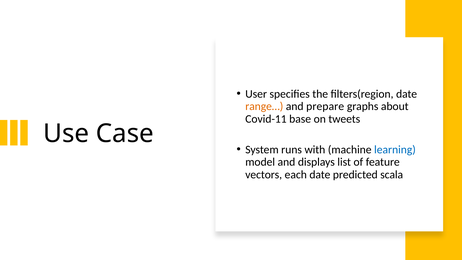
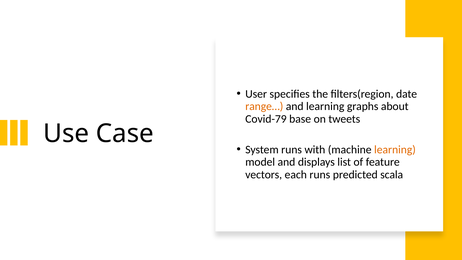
and prepare: prepare -> learning (325, 106)
Covid-11: Covid-11 -> Covid-79 (266, 119)
learning colour: blue -> orange (395, 150)
each date: date -> runs (320, 174)
